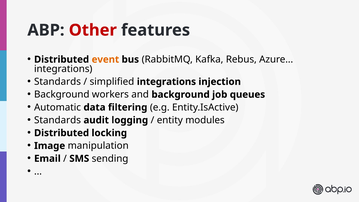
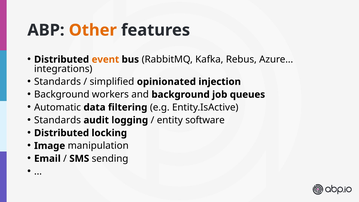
Other colour: red -> orange (93, 30)
simplified integrations: integrations -> opinionated (166, 82)
modules: modules -> software (205, 120)
